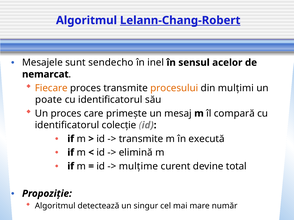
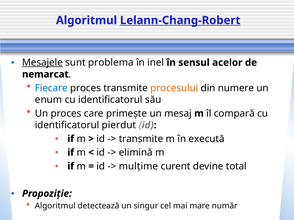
Mesajele underline: none -> present (42, 63)
sendecho: sendecho -> problema (111, 63)
Fiecare colour: orange -> blue (51, 88)
mulțimi: mulțimi -> numere (236, 88)
poate: poate -> enum (49, 100)
colecție: colecție -> pierdut (119, 125)
